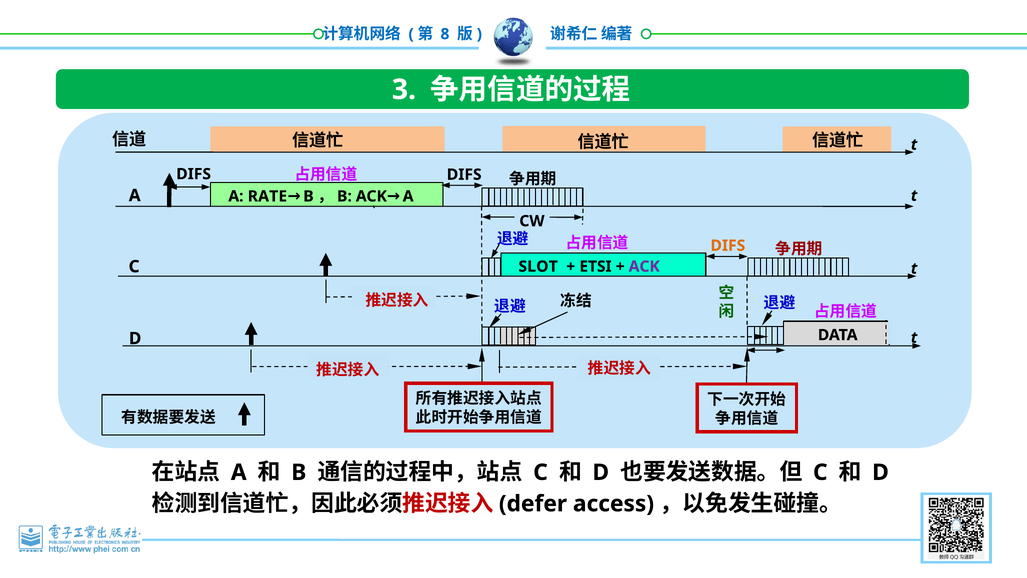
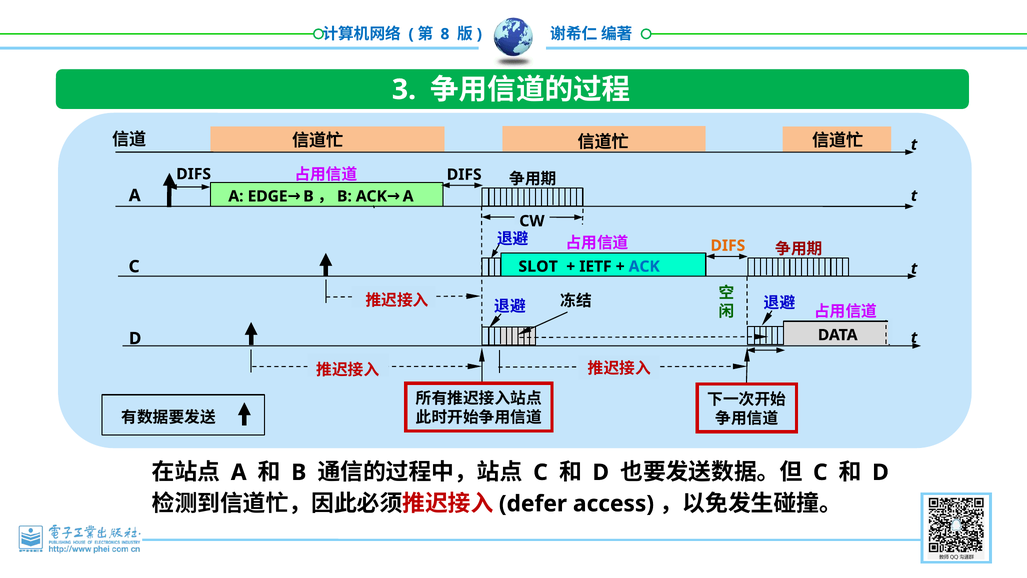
RATE: RATE -> EDGE (268, 196)
ETSI: ETSI -> IETF (595, 266)
ACK colour: purple -> blue (644, 266)
